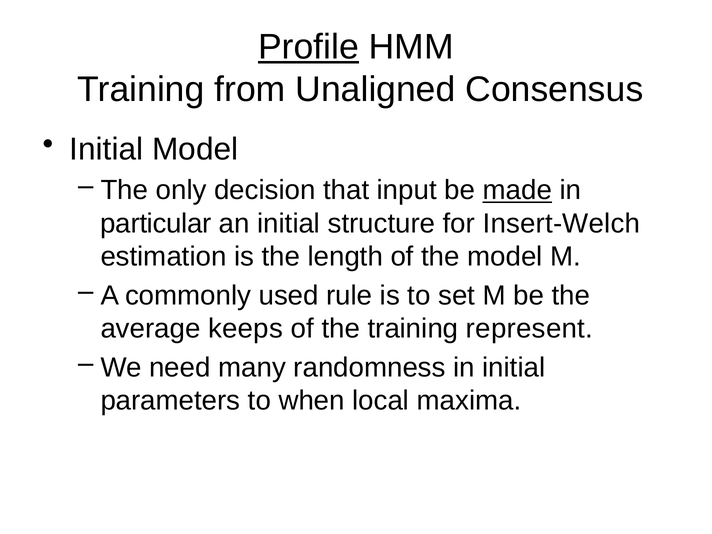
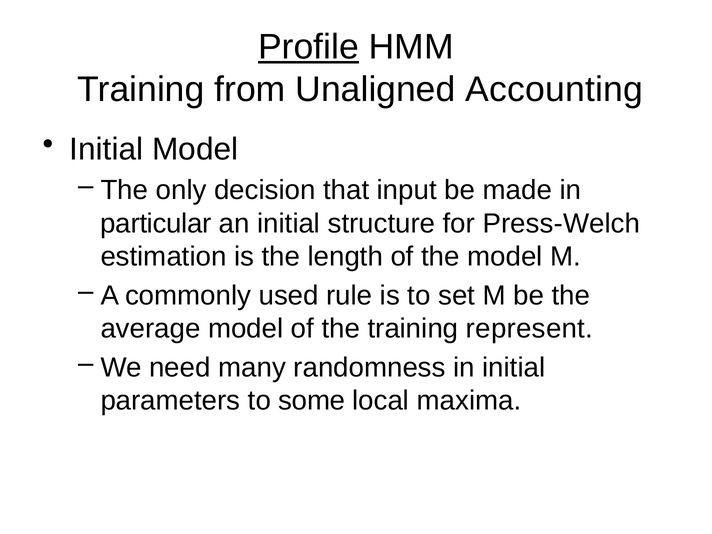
Consensus: Consensus -> Accounting (554, 90)
made underline: present -> none (517, 190)
Insert-Welch: Insert-Welch -> Press-Welch (561, 223)
average keeps: keeps -> model (246, 329)
when: when -> some (312, 401)
